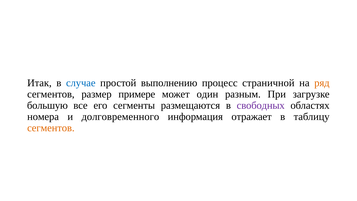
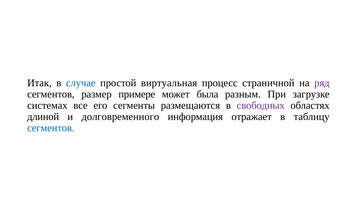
выполнению: выполнению -> виртуальная (169, 83)
ряд colour: orange -> purple (322, 83)
один: один -> была (207, 94)
большую: большую -> системах (47, 105)
номера: номера -> длиной (43, 117)
сегментов colour: orange -> blue (51, 128)
